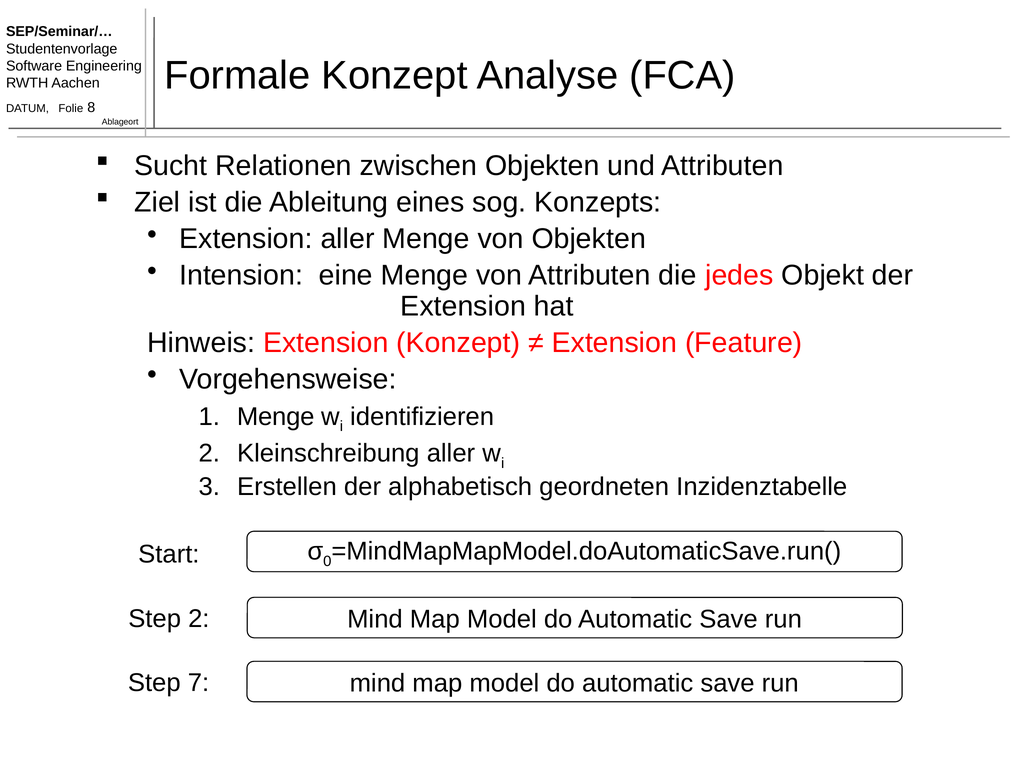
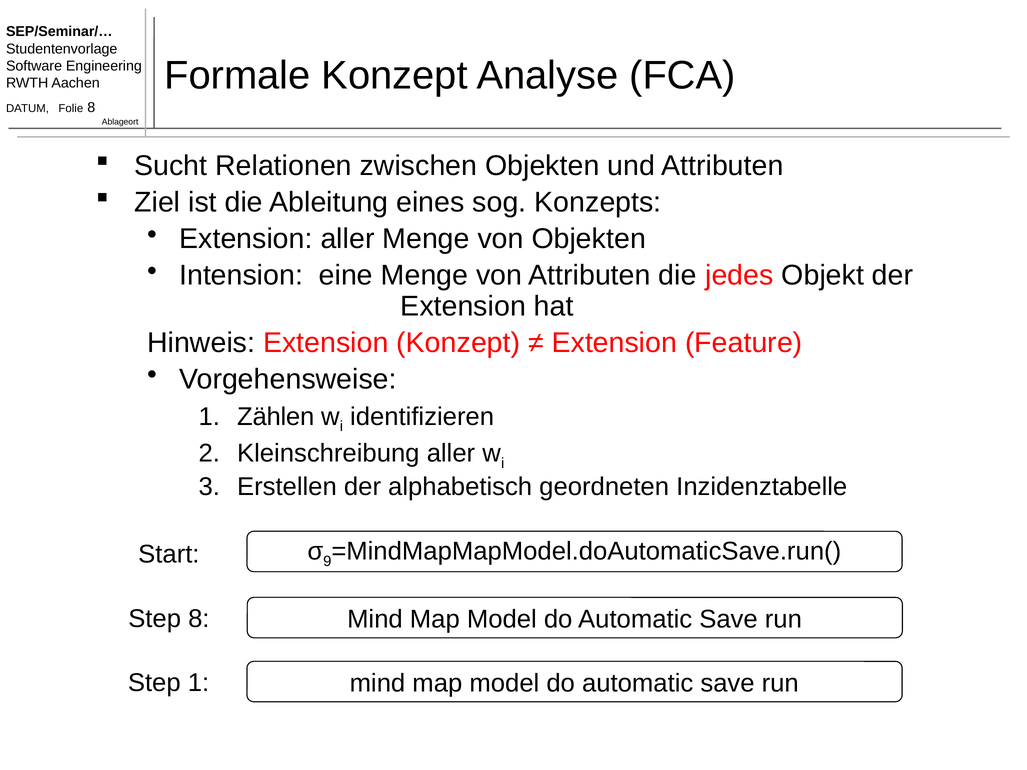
1 Menge: Menge -> Zählen (276, 417)
0: 0 -> 9 (327, 561)
Step 2: 2 -> 8 (199, 619)
Step 7: 7 -> 1 (199, 683)
